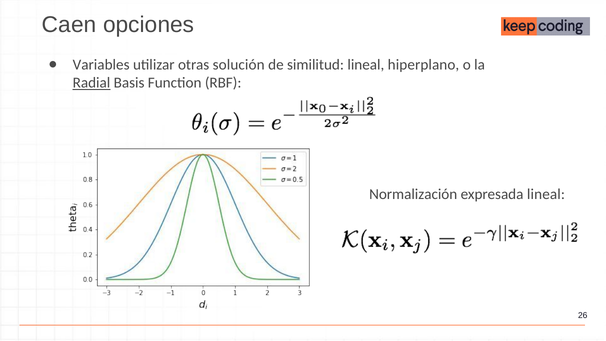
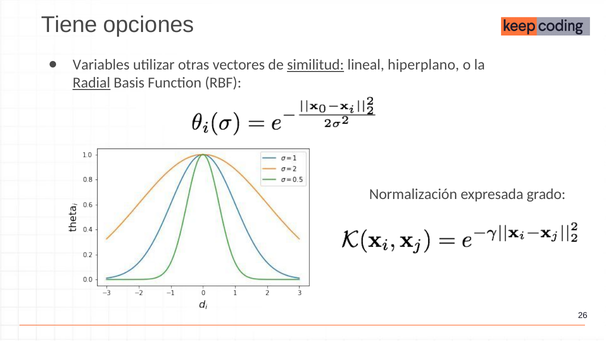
Caen: Caen -> Tiene (69, 25)
solución: solución -> vectores (239, 65)
similitud underline: none -> present (316, 65)
expresada lineal: lineal -> grado (546, 194)
